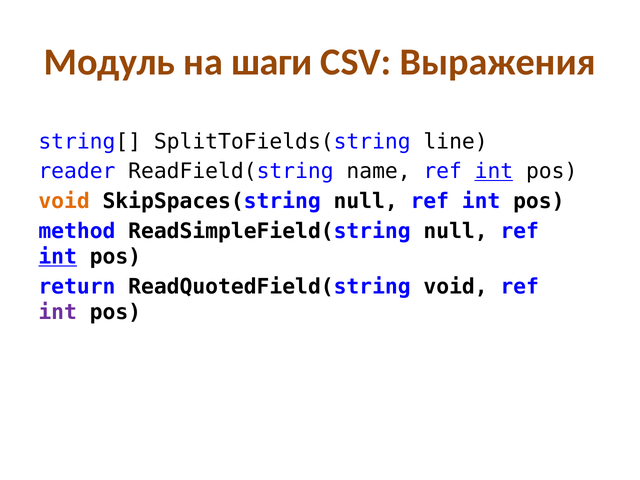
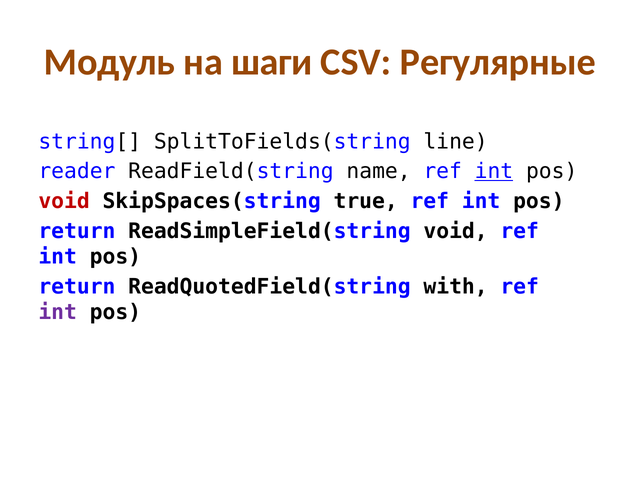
Выражения: Выражения -> Регулярные (498, 62)
void colour: orange -> red (64, 201)
SkipSpaces(string null: null -> true (366, 201)
method: method -> return (77, 231)
ReadSimpleField(string null: null -> void (456, 231)
int underline: present -> none (58, 257)
ReadQuotedField(string void: void -> with (456, 287)
